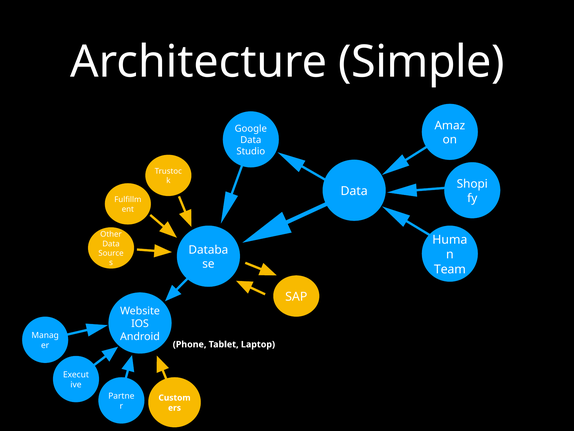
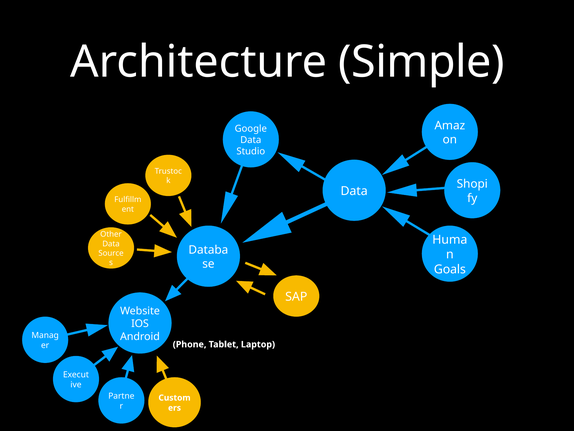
Team: Team -> Goals (450, 269)
